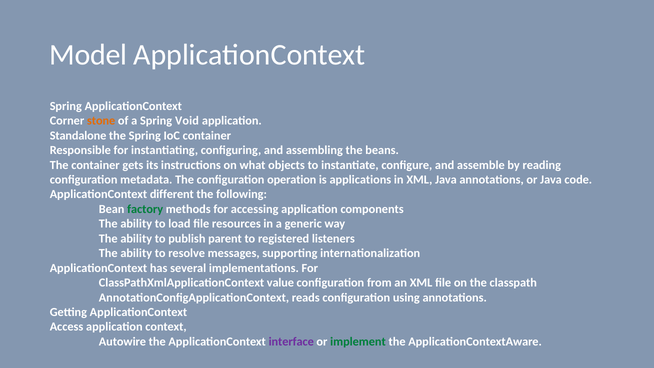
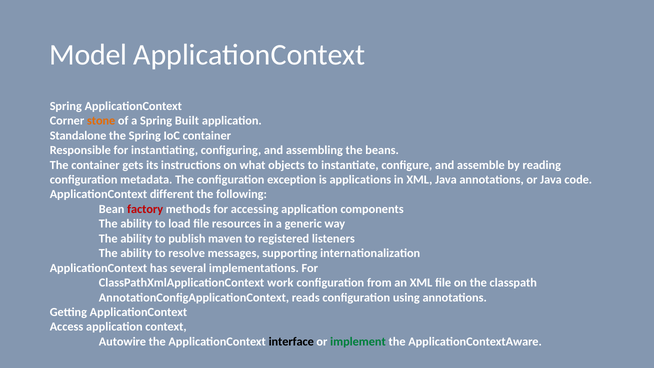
Void: Void -> Built (187, 121)
operation: operation -> exception (292, 180)
factory colour: green -> red (145, 209)
parent: parent -> maven (225, 239)
value: value -> work (280, 283)
interface colour: purple -> black (291, 342)
